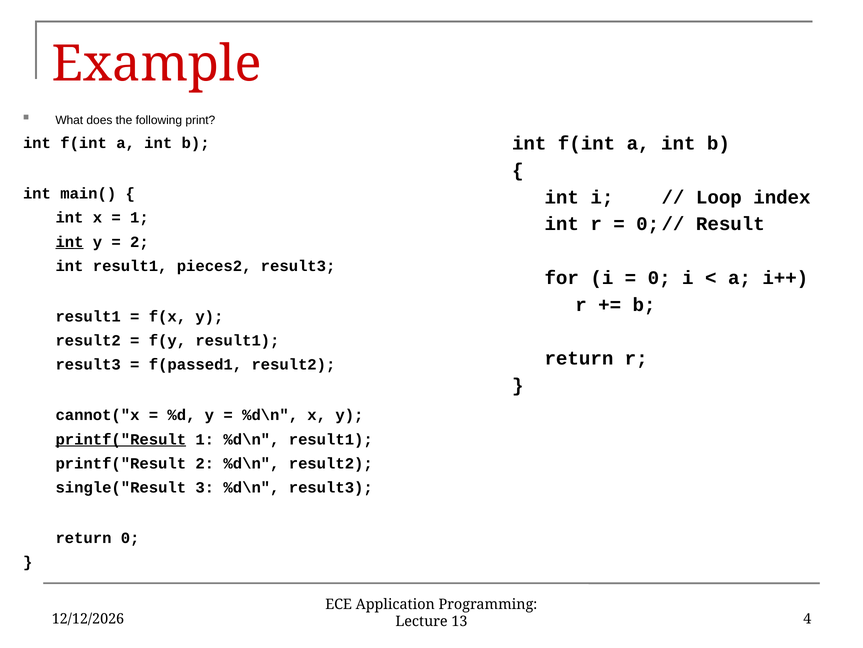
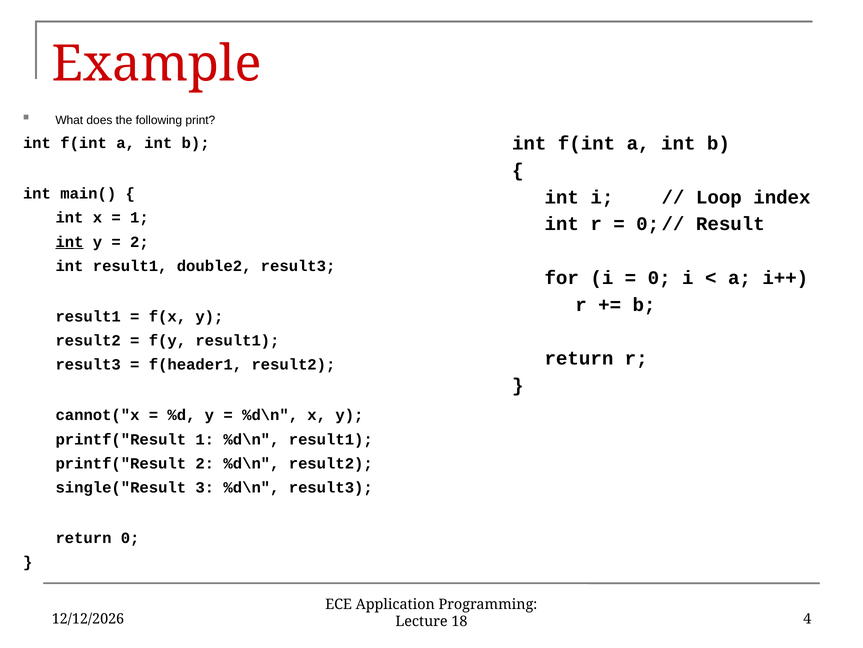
pieces2: pieces2 -> double2 (214, 266)
f(passed1: f(passed1 -> f(header1 (195, 364)
printf("Result underline: present -> none (121, 439)
13: 13 -> 18 (459, 621)
